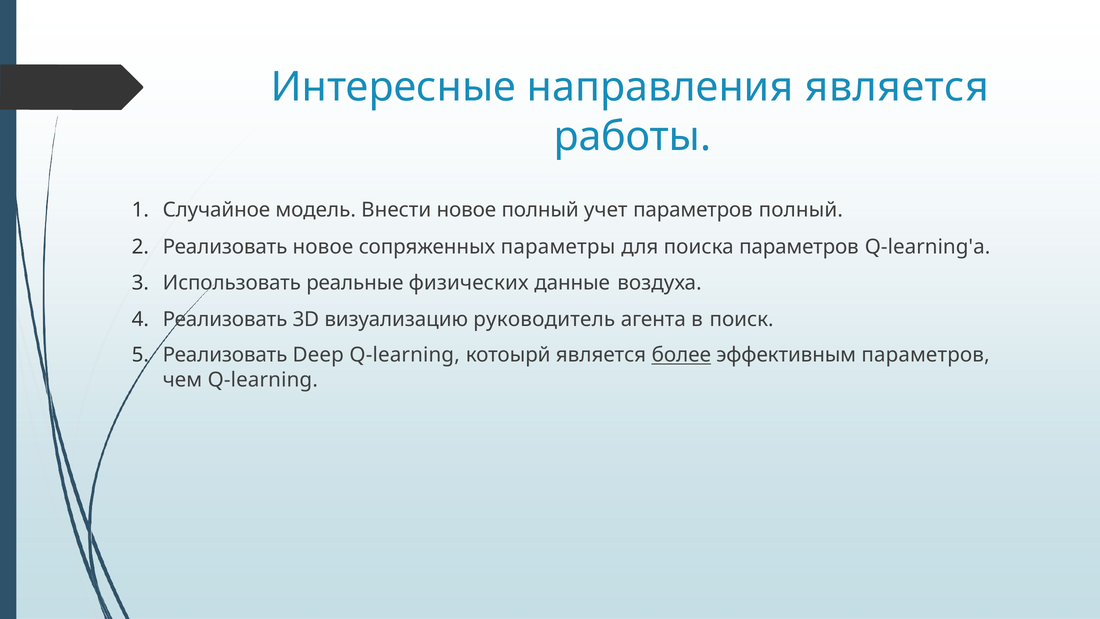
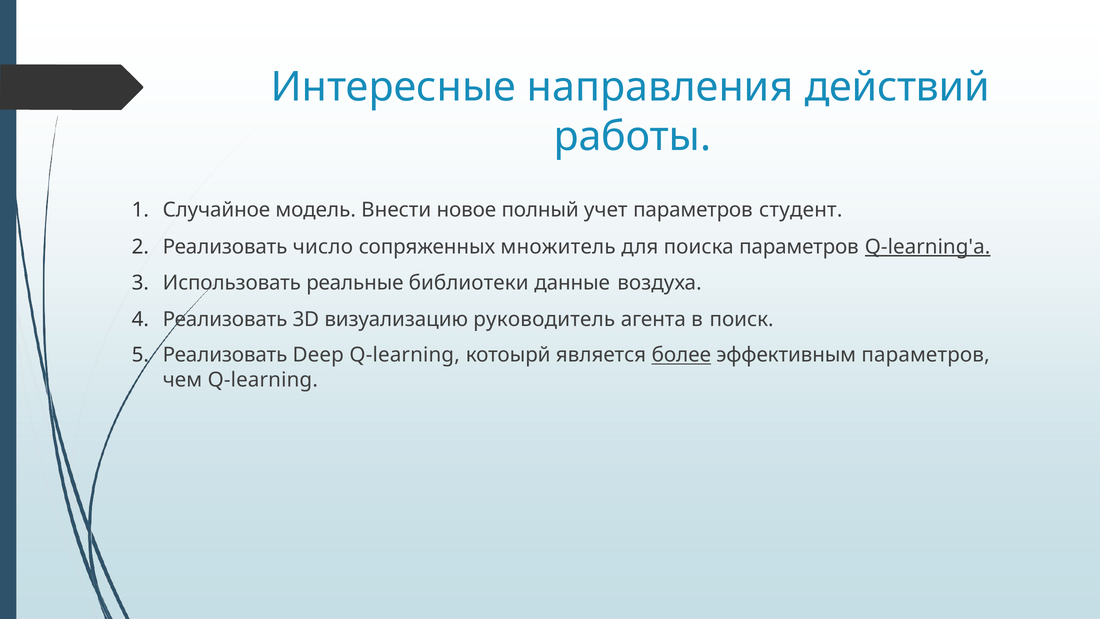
направления является: является -> действий (897, 87)
параметров полный: полный -> студент (801, 210)
Реализовать новое: новое -> число (323, 247)
параметры: параметры -> множитель (558, 247)
Q-learning'a underline: none -> present (928, 247)
физических: физических -> библиотеки (469, 283)
